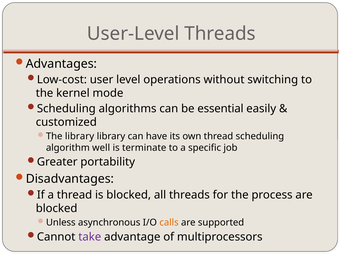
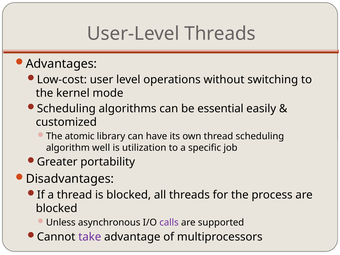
The library: library -> atomic (80, 136)
terminate: terminate -> utilization (144, 148)
calls colour: orange -> purple (169, 223)
